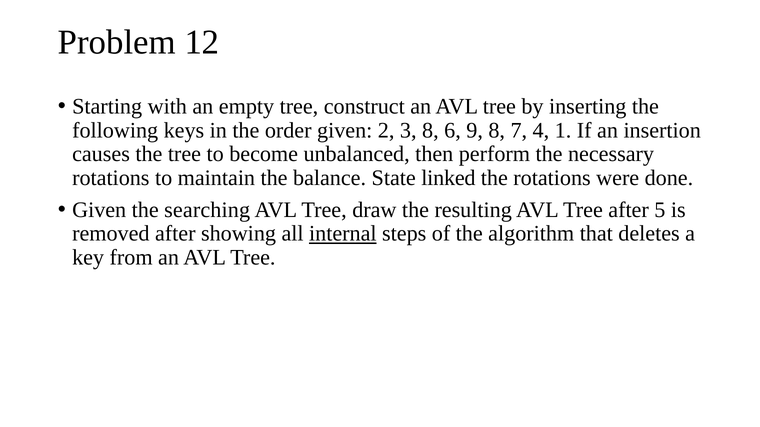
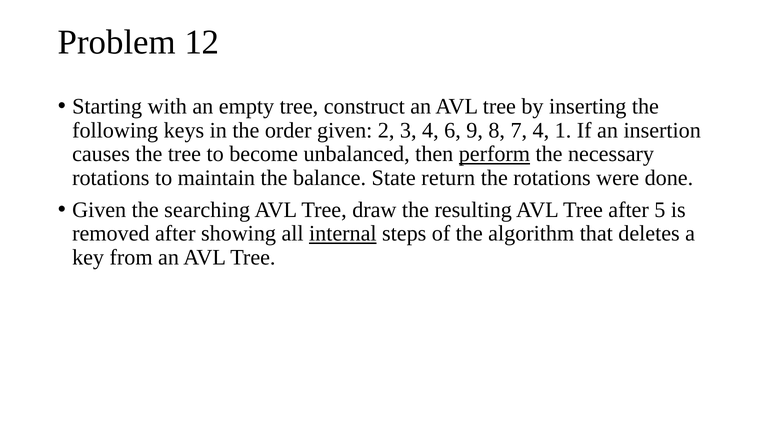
3 8: 8 -> 4 (430, 130)
perform underline: none -> present (494, 154)
linked: linked -> return (448, 178)
